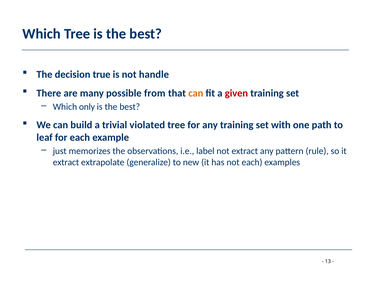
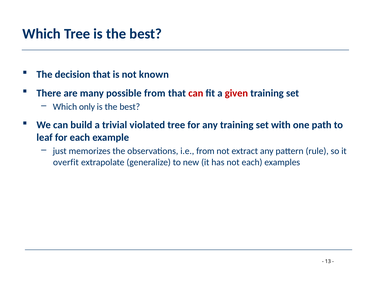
decision true: true -> that (102, 74)
handle: handle -> known (154, 74)
can colour: orange -> red (196, 93)
i.e label: label -> from (205, 151)
extract: extract -> overfit (66, 162)
